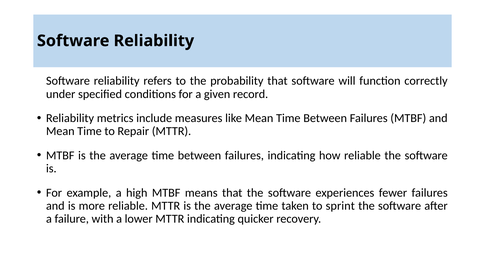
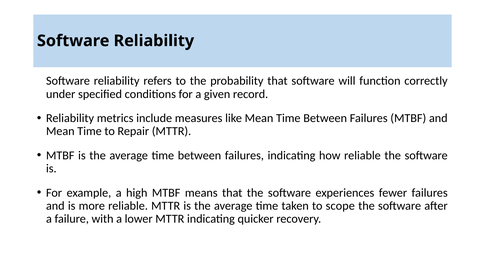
sprint: sprint -> scope (340, 206)
